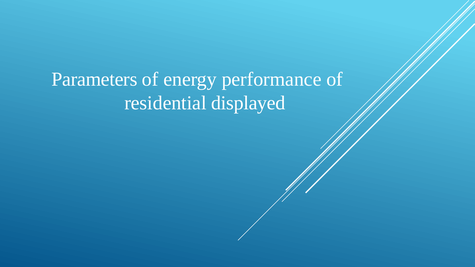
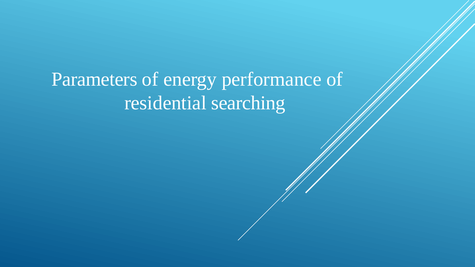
displayed: displayed -> searching (248, 103)
